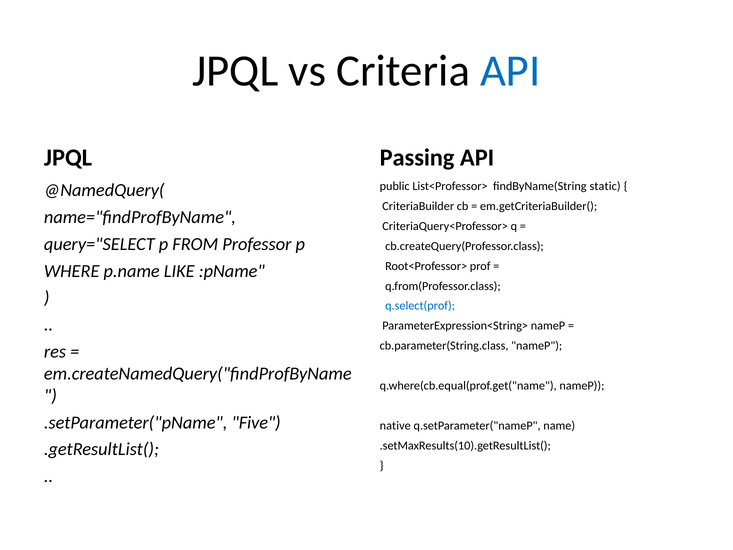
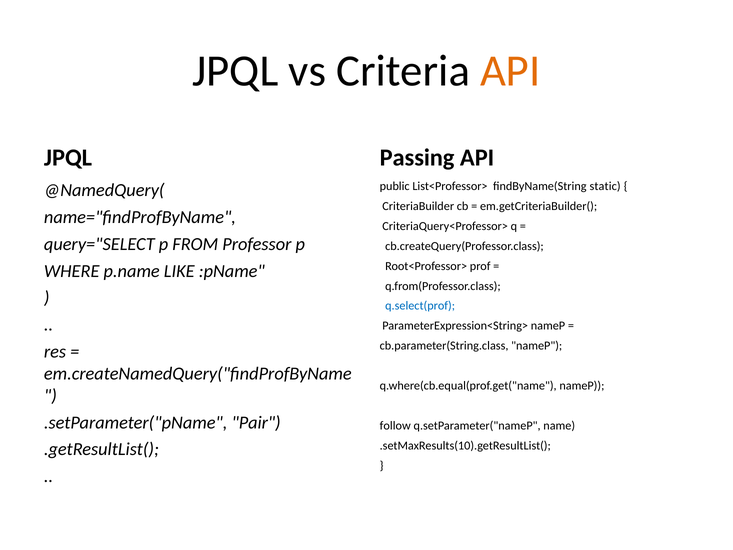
API colour: blue -> orange (510, 71)
Five: Five -> Pair (256, 422)
native: native -> follow (395, 425)
